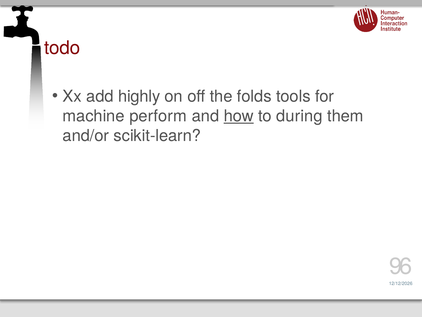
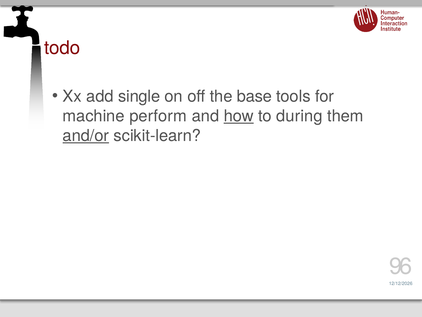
highly: highly -> single (139, 96)
folds: folds -> base (254, 96)
and/or underline: none -> present (86, 136)
